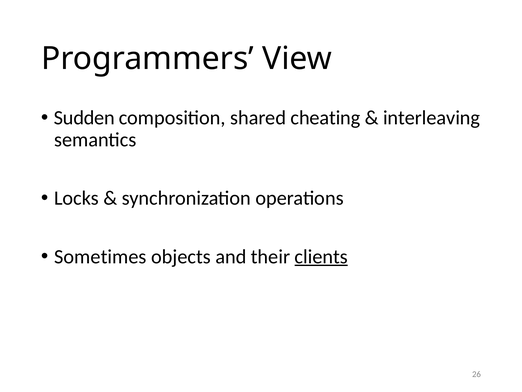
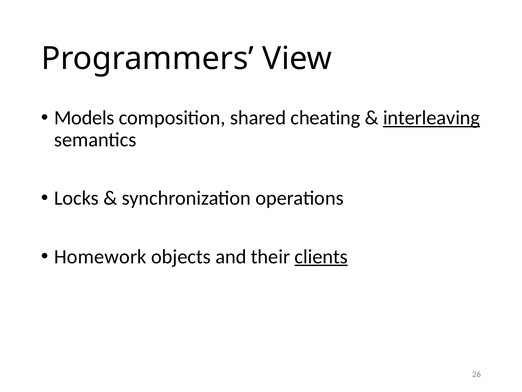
Sudden: Sudden -> Models (84, 118)
interleaving underline: none -> present (432, 118)
Sometimes: Sometimes -> Homework (100, 256)
